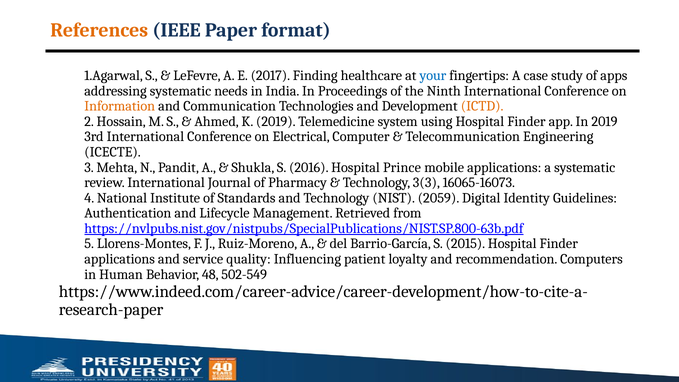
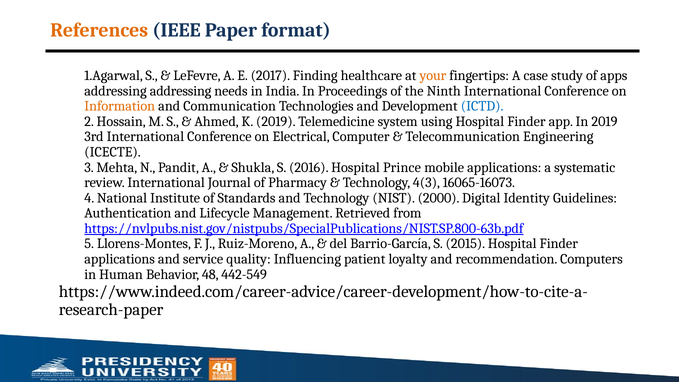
your colour: blue -> orange (433, 76)
addressing systematic: systematic -> addressing (181, 91)
ICTD colour: orange -> blue (482, 106)
3(3: 3(3 -> 4(3 (426, 183)
2059: 2059 -> 2000 (439, 198)
502-549: 502-549 -> 442-549 (244, 274)
